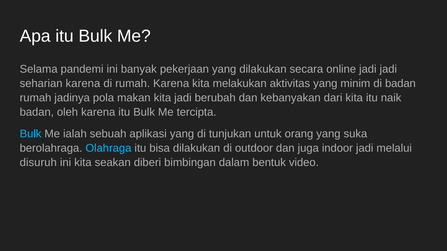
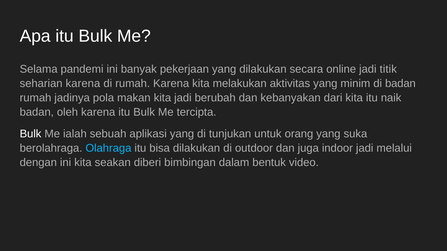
jadi jadi: jadi -> titik (388, 69)
Bulk colour: light blue -> white (31, 134)
disuruh: disuruh -> dengan (38, 163)
